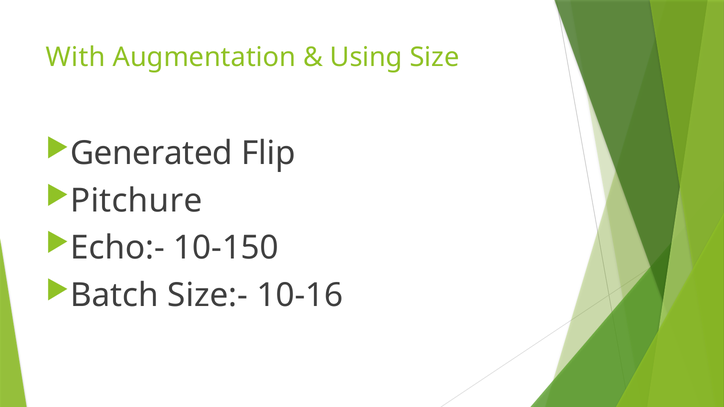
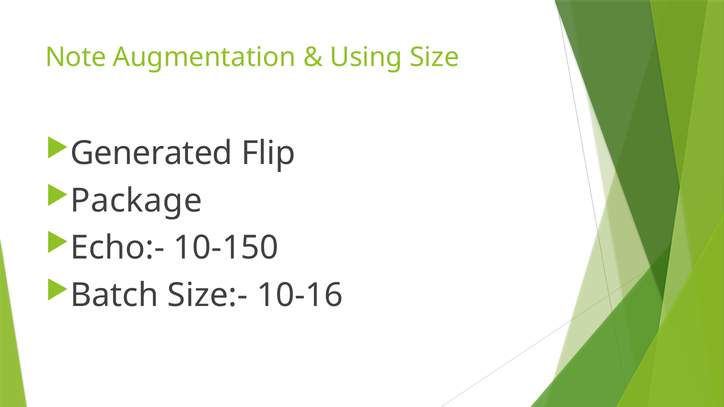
With: With -> Note (76, 57)
Pitchure: Pitchure -> Package (136, 201)
